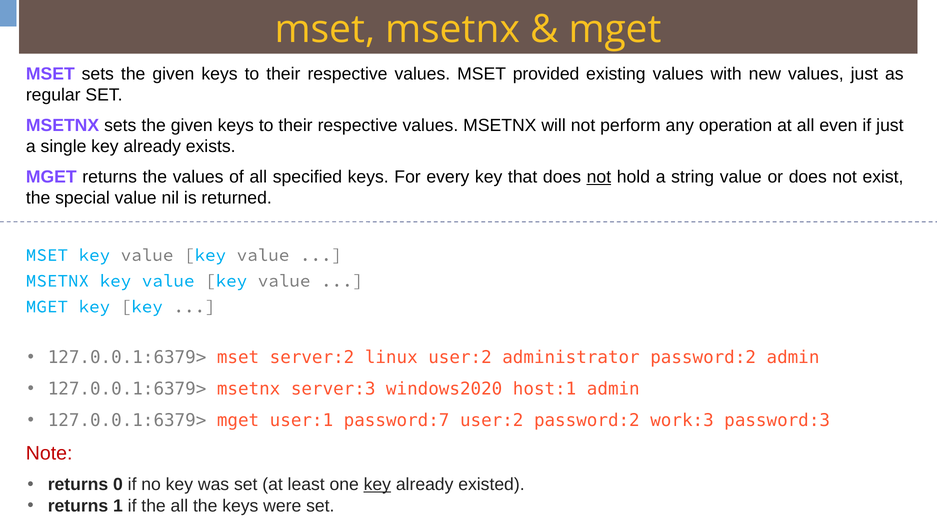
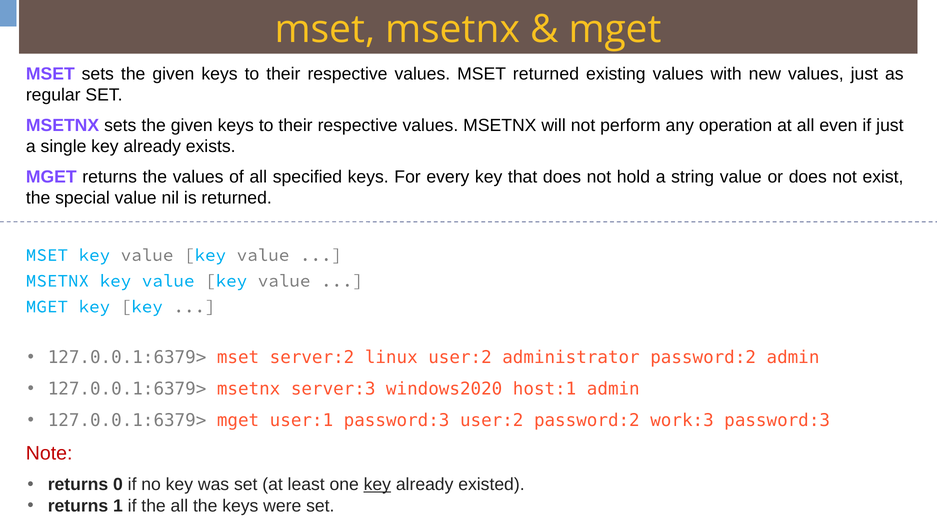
MSET provided: provided -> returned (546, 74)
not underline: present -> none (599, 177)
user:1 password:7: password:7 -> password:3 (397, 421)
